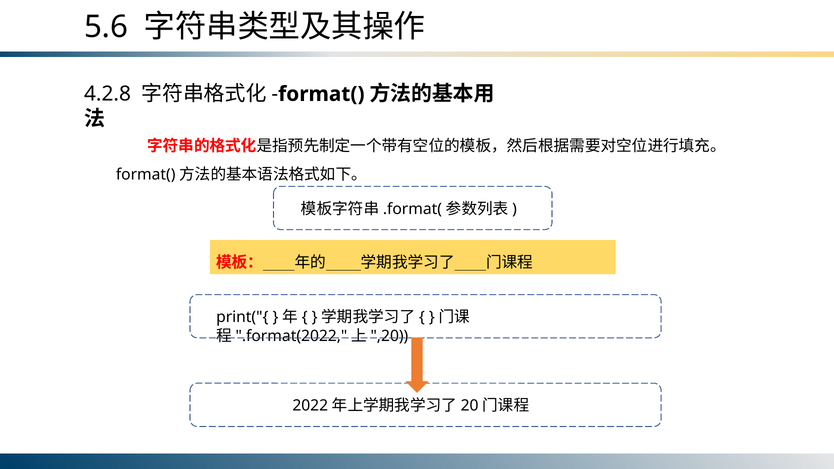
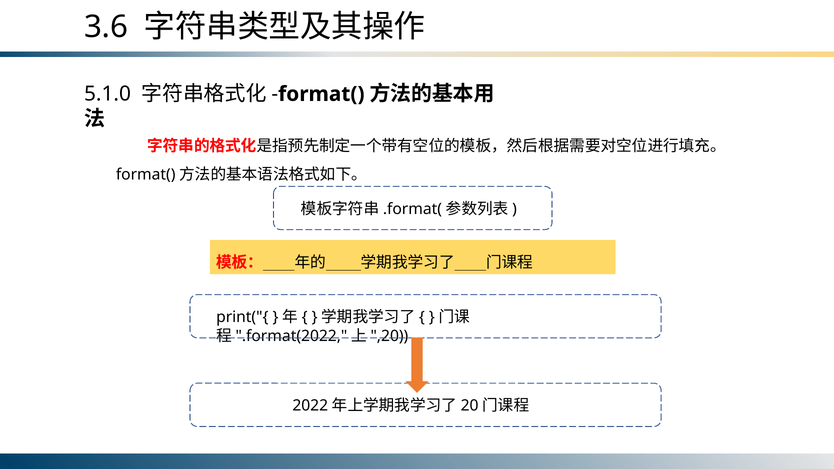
5.6: 5.6 -> 3.6 (106, 27)
4.2.8: 4.2.8 -> 5.1.0 (108, 94)
